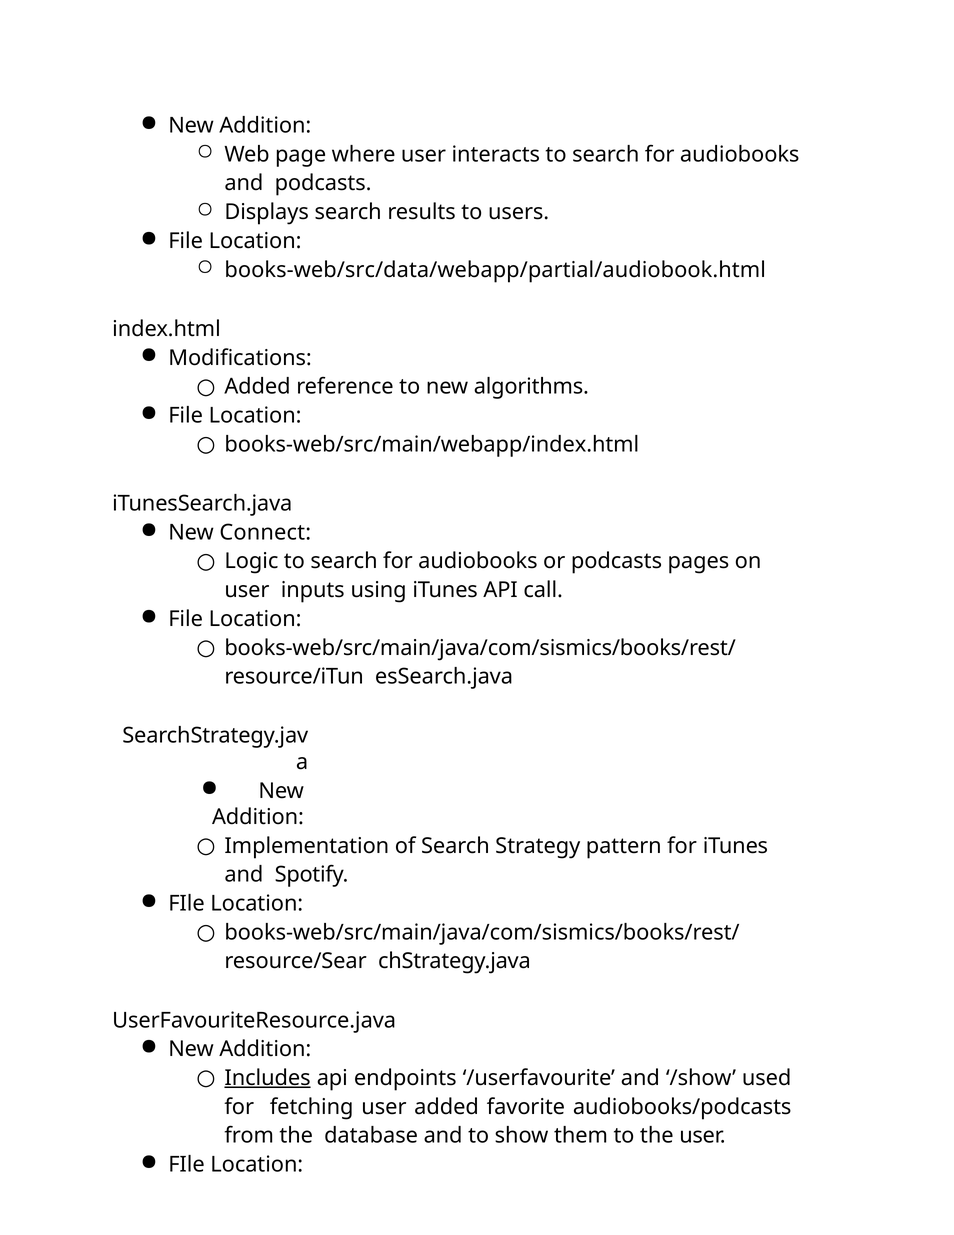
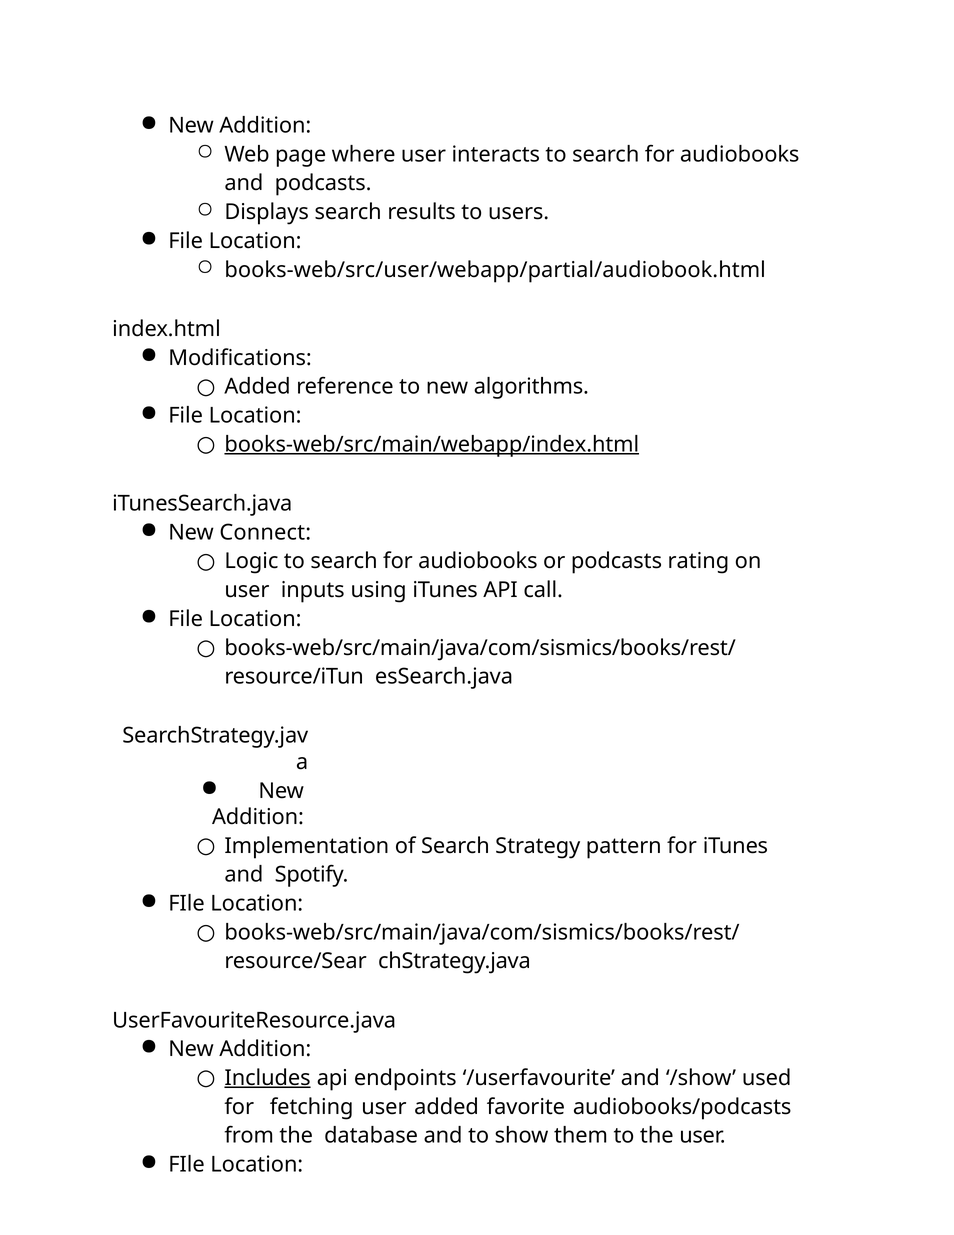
books-web/src/data/webapp/partial/audiobook.html: books-web/src/data/webapp/partial/audiobook.html -> books-web/src/user/webapp/partial/audiobook.html (495, 270)
books-web/src/main/webapp/index.html underline: none -> present (432, 444)
pages: pages -> rating (698, 561)
